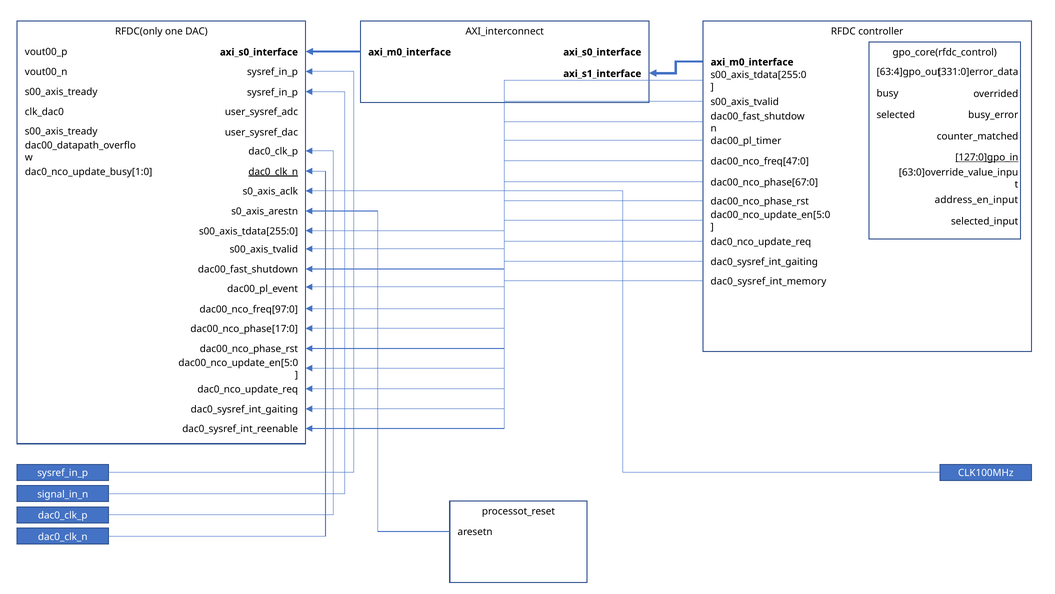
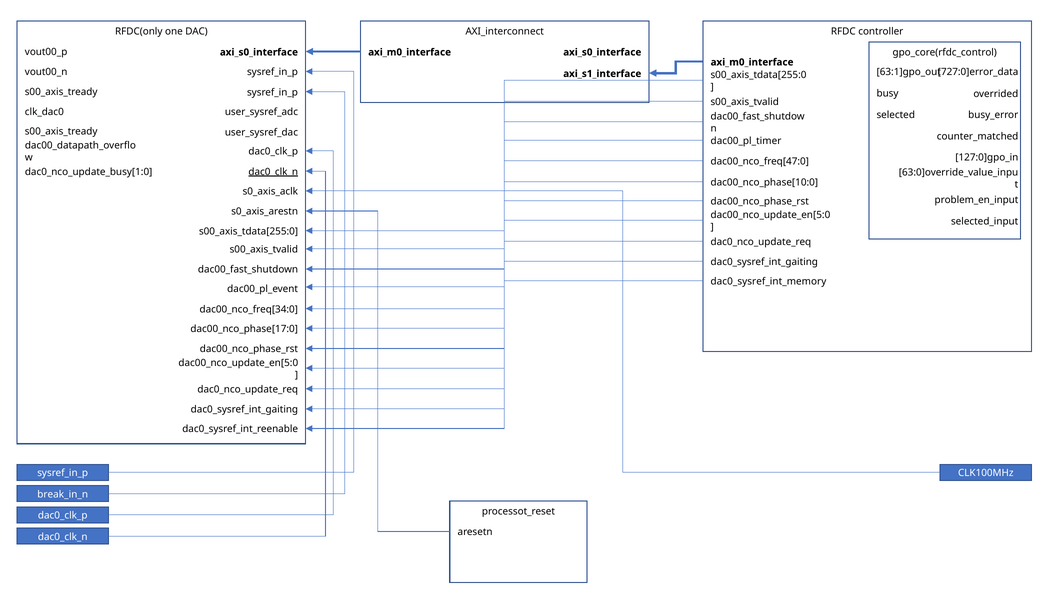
63:4]gpo_out: 63:4]gpo_out -> 63:1]gpo_out (909, 72)
331:0]error_data: 331:0]error_data -> 727:0]error_data (978, 72)
127:0]gpo_in underline: present -> none (987, 157)
dac00_nco_phase[67:0: dac00_nco_phase[67:0 -> dac00_nco_phase[10:0 (764, 182)
address_en_input: address_en_input -> problem_en_input (976, 200)
dac00_nco_freq[97:0: dac00_nco_freq[97:0 -> dac00_nco_freq[34:0 (249, 309)
signal_in_n: signal_in_n -> break_in_n (63, 494)
